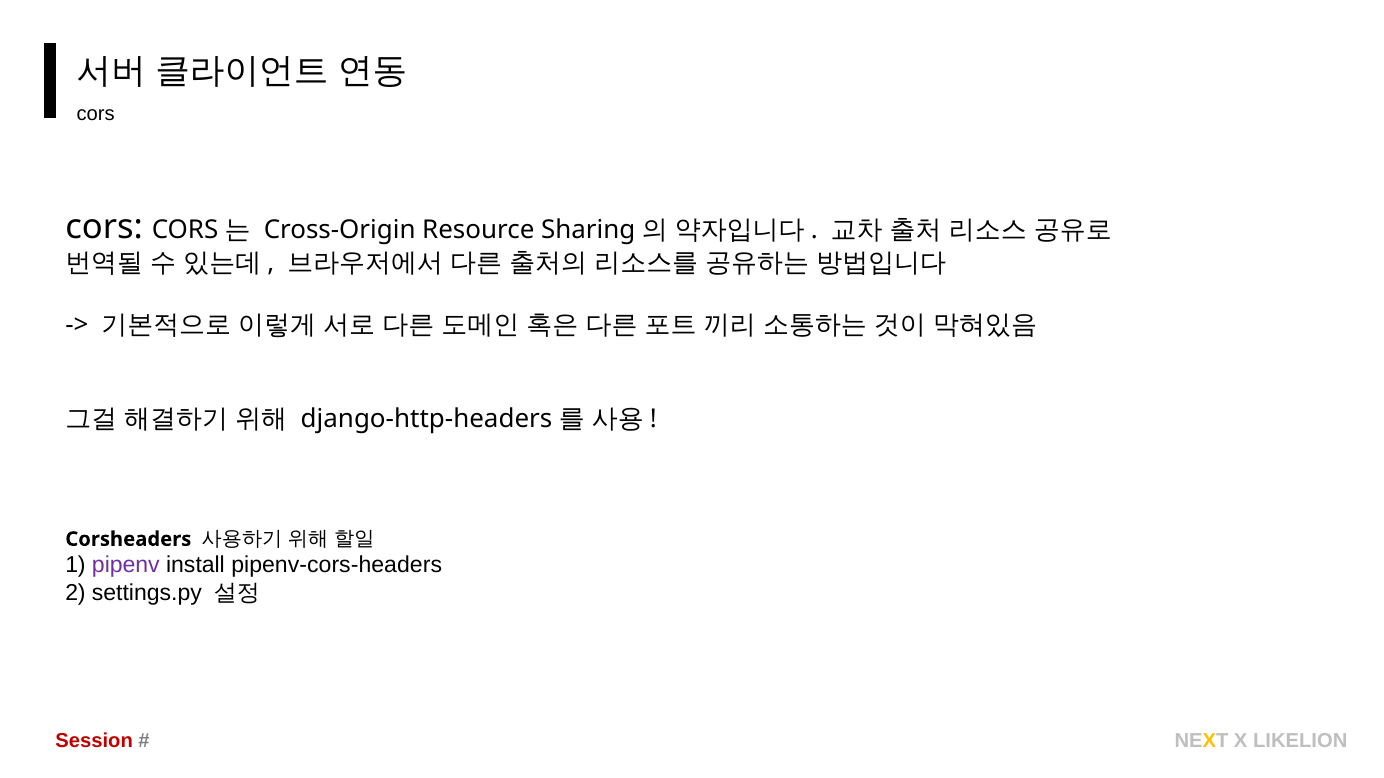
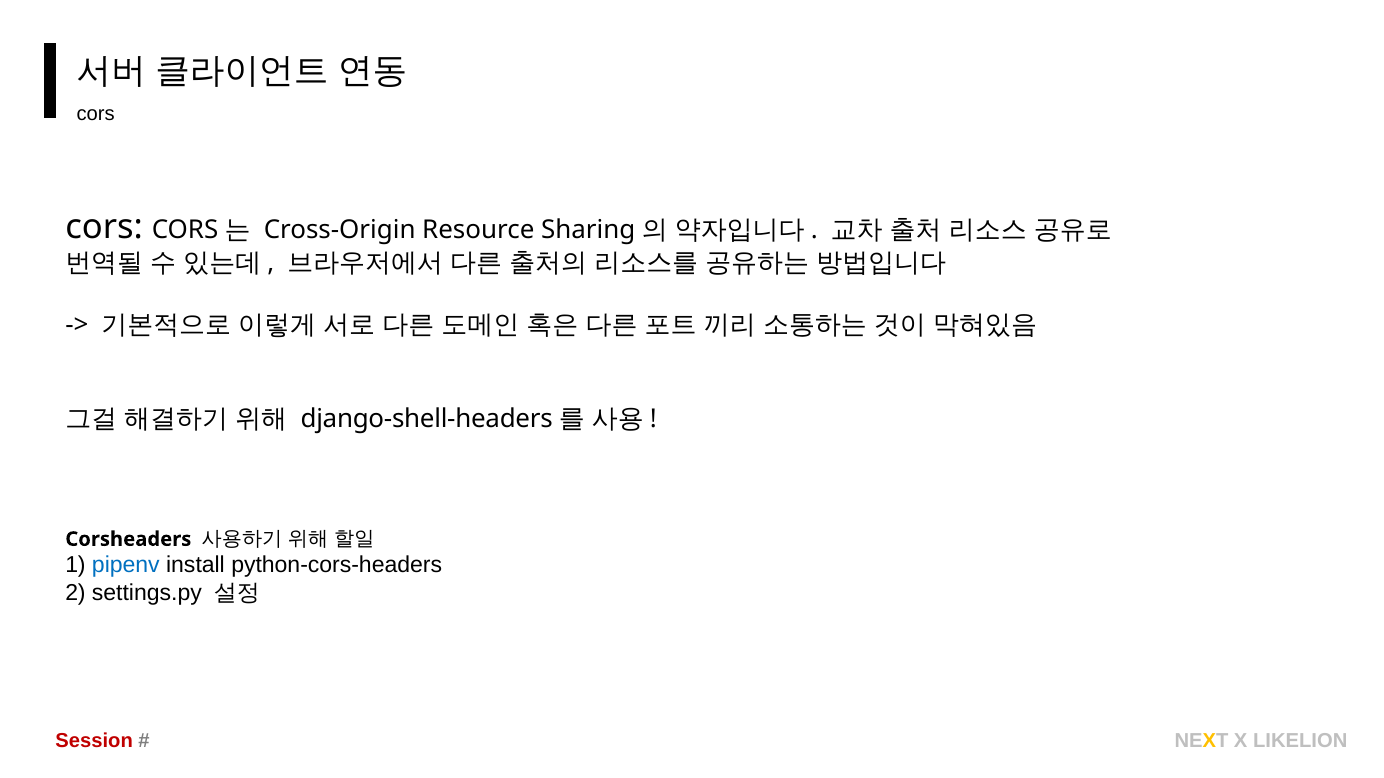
django-http-headers: django-http-headers -> django-shell-headers (427, 419)
pipenv colour: purple -> blue (126, 566)
pipenv-cors-headers: pipenv-cors-headers -> python-cors-headers (337, 566)
